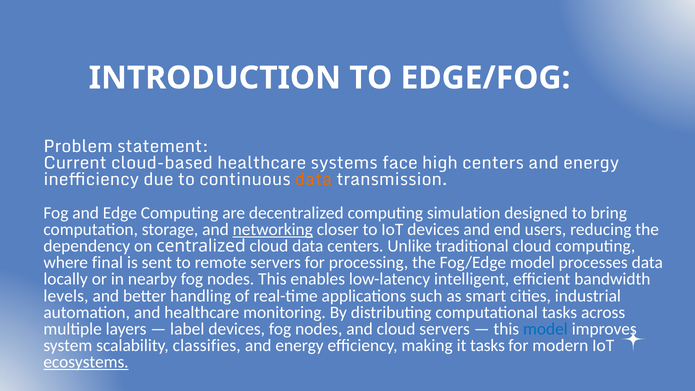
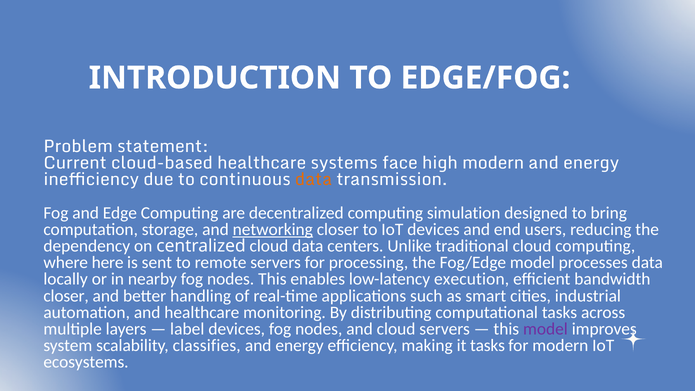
high centers: centers -> modern (493, 163)
final: final -> here (108, 263)
intelligent: intelligent -> execution (472, 279)
levels: levels -> closer (66, 296)
model colour: blue -> purple (545, 329)
ecosystems underline: present -> none (86, 362)
